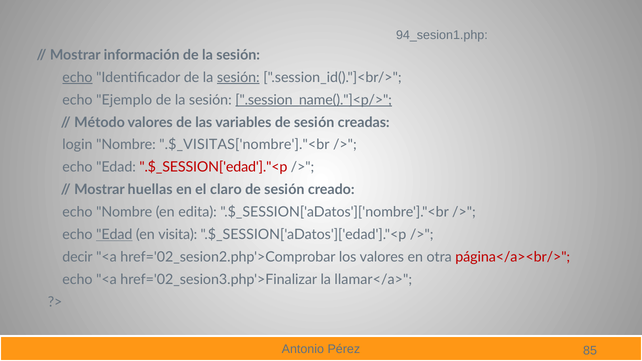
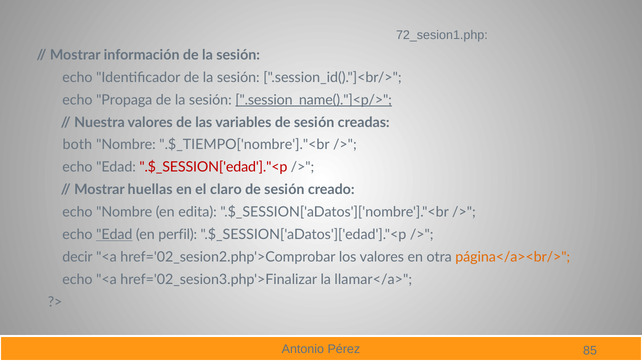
94_sesion1.php: 94_sesion1.php -> 72_sesion1.php (442, 35)
echo underline: present -> none (77, 77)
sesión underline: present -> none (238, 77)
Ejemplo: Ejemplo -> Propaga (124, 100)
Método: Método -> Nuestra (99, 122)
login: login -> both (77, 145)
.$_VISITAS['nombre']."<br: .$_VISITAS['nombre']."<br -> .$_TIEMPO['nombre']."<br (244, 145)
visita: visita -> perfil (178, 235)
página</a><br/> colour: red -> orange (513, 257)
